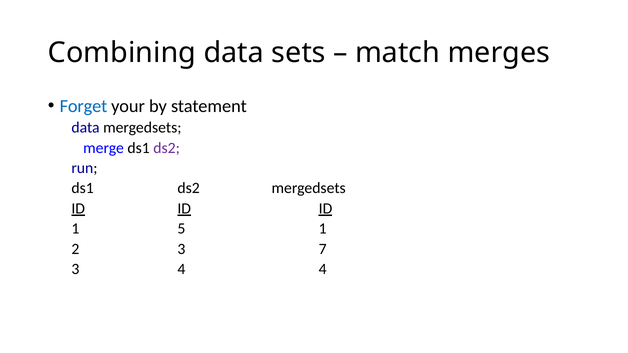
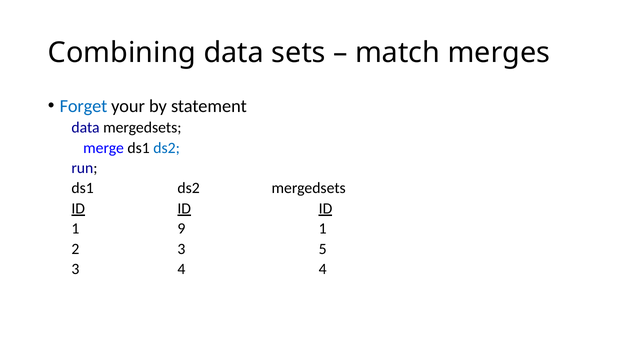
ds2 colour: purple -> blue (167, 148)
5: 5 -> 9 (181, 229)
7: 7 -> 5 (323, 249)
